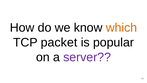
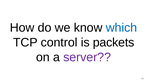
which colour: orange -> blue (121, 28)
packet: packet -> control (59, 42)
popular: popular -> packets (114, 42)
